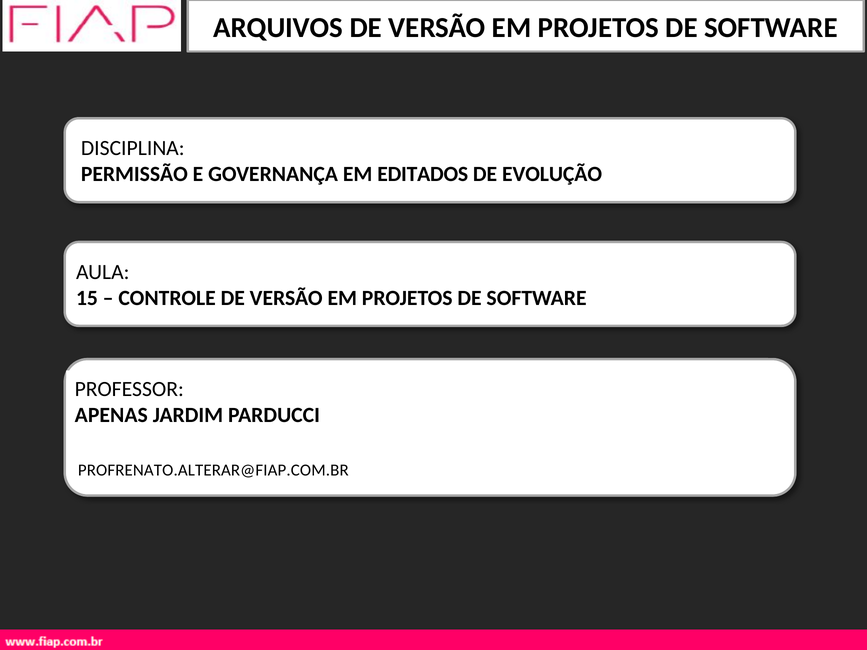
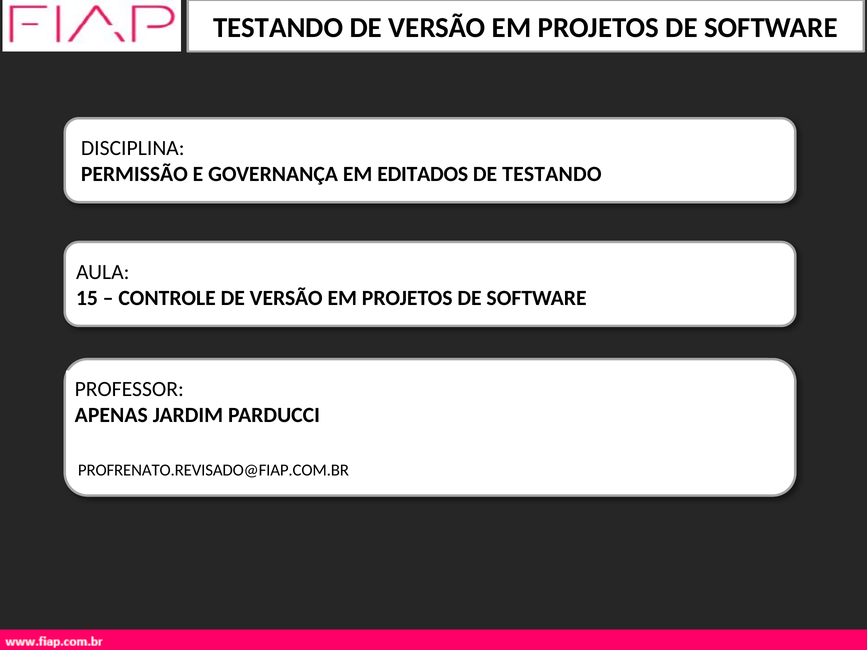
ARQUIVOS: ARQUIVOS -> TESTANDO (278, 28)
DE EVOLUÇÃO: EVOLUÇÃO -> TESTANDO (552, 174)
PROFRENATO.ALTERAR@FIAP.COM.BR: PROFRENATO.ALTERAR@FIAP.COM.BR -> PROFRENATO.REVISADO@FIAP.COM.BR (213, 470)
